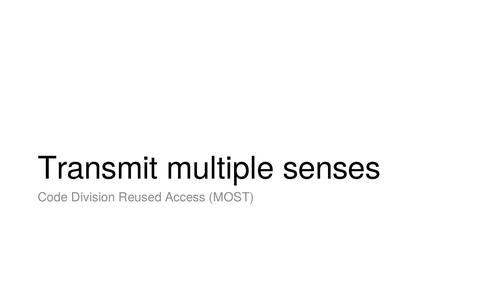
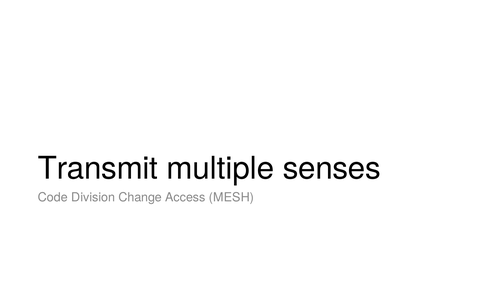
Reused: Reused -> Change (140, 197)
MOST: MOST -> MESH (231, 197)
